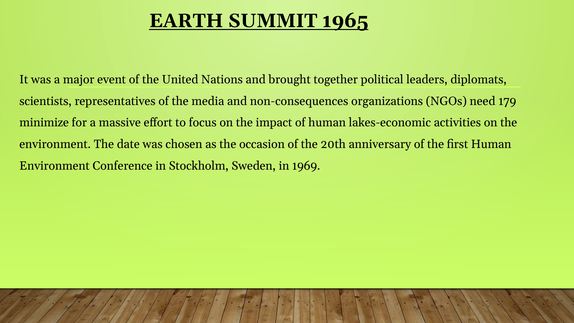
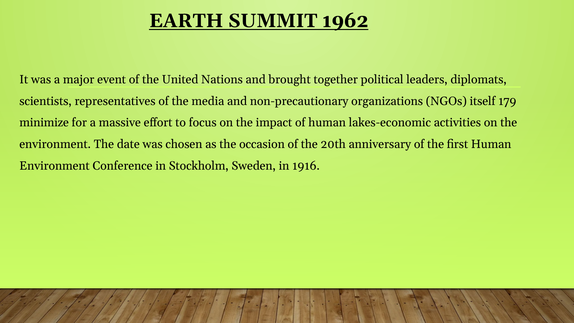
1965: 1965 -> 1962 (345, 21)
non-consequences: non-consequences -> non-precautionary (299, 101)
need: need -> itself (483, 101)
1969: 1969 -> 1916 (306, 166)
